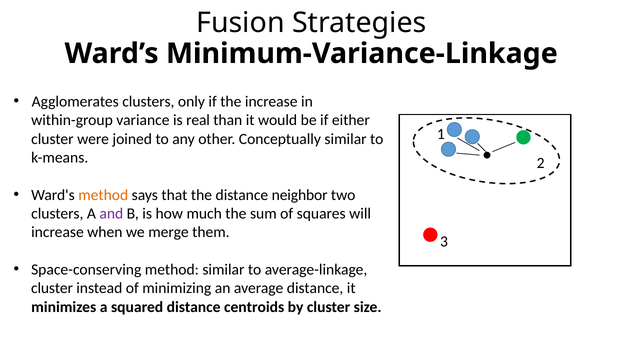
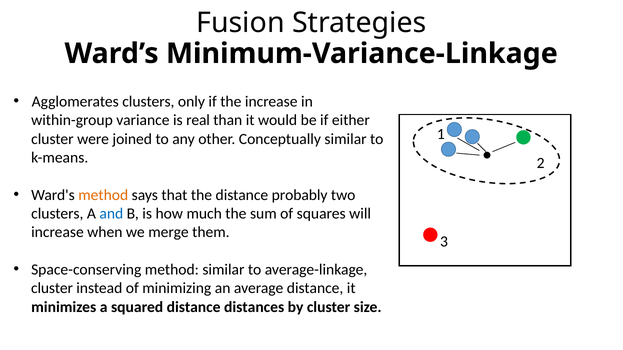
neighbor: neighbor -> probably (300, 195)
and colour: purple -> blue (111, 214)
centroids: centroids -> distances (254, 307)
